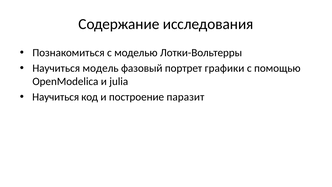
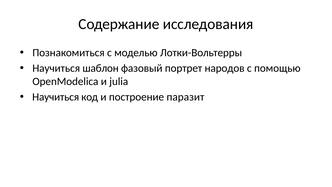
модель: модель -> шаблон (101, 68)
графики: графики -> народов (225, 68)
